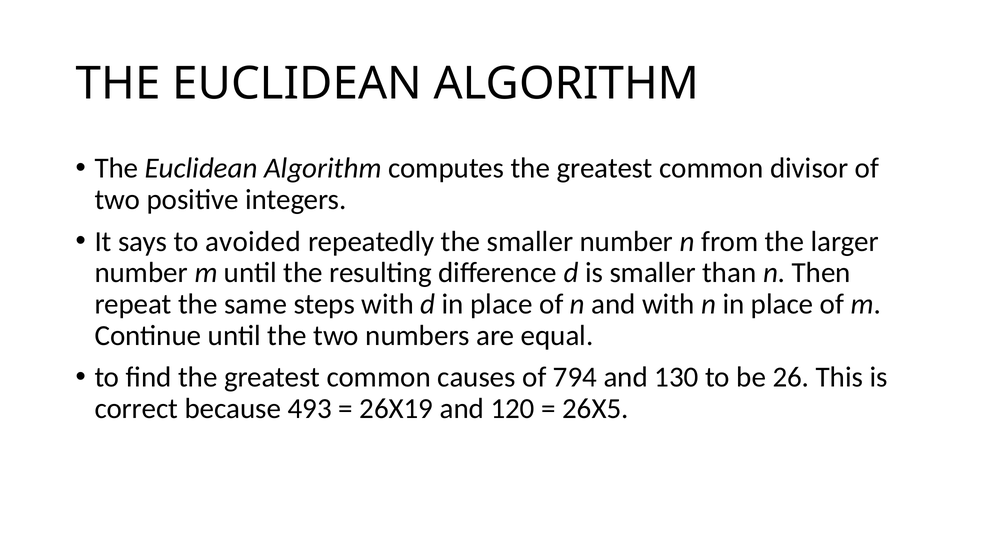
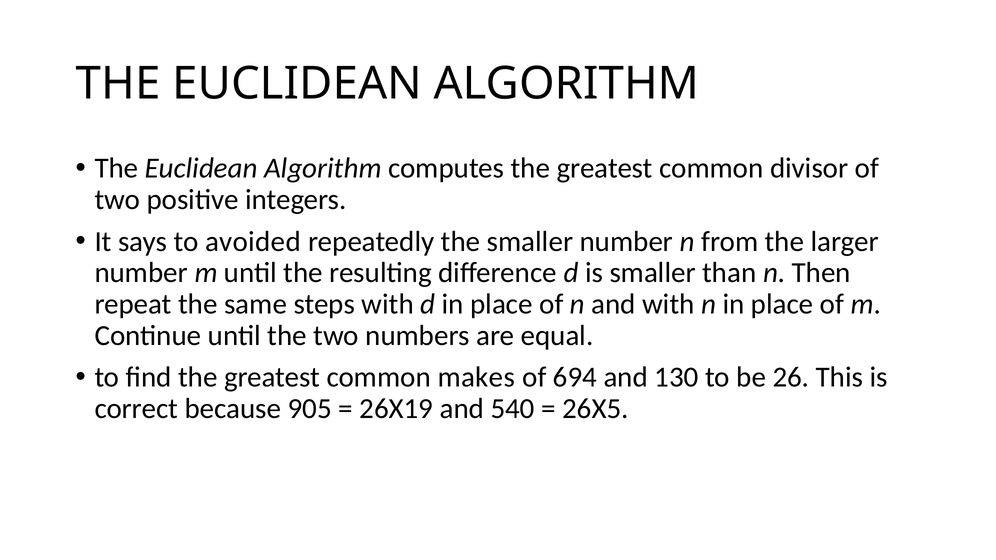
causes: causes -> makes (476, 377)
794: 794 -> 694 (575, 377)
493: 493 -> 905 (310, 409)
120: 120 -> 540 (513, 409)
